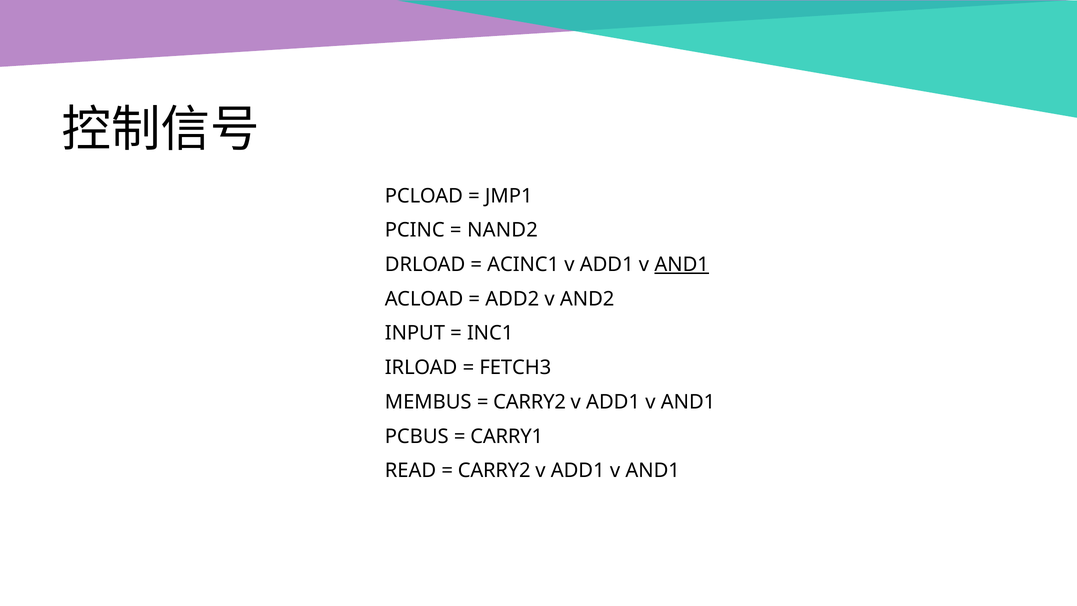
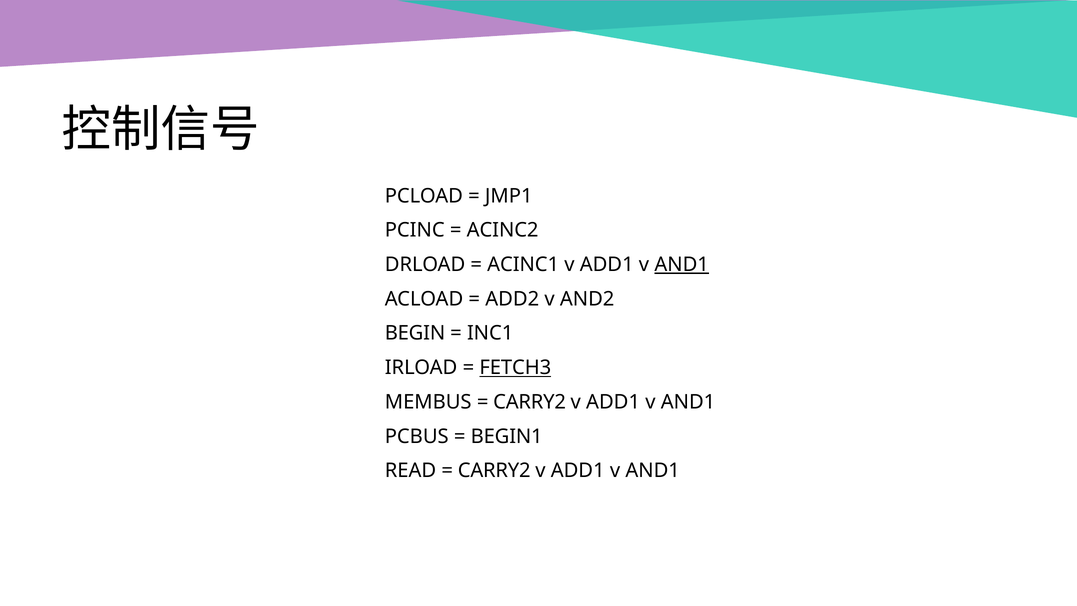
NAND2: NAND2 -> ACINC2 (503, 230)
INPUT: INPUT -> BEGIN (415, 333)
FETCH3 underline: none -> present (515, 368)
CARRY1: CARRY1 -> BEGIN1 (507, 436)
